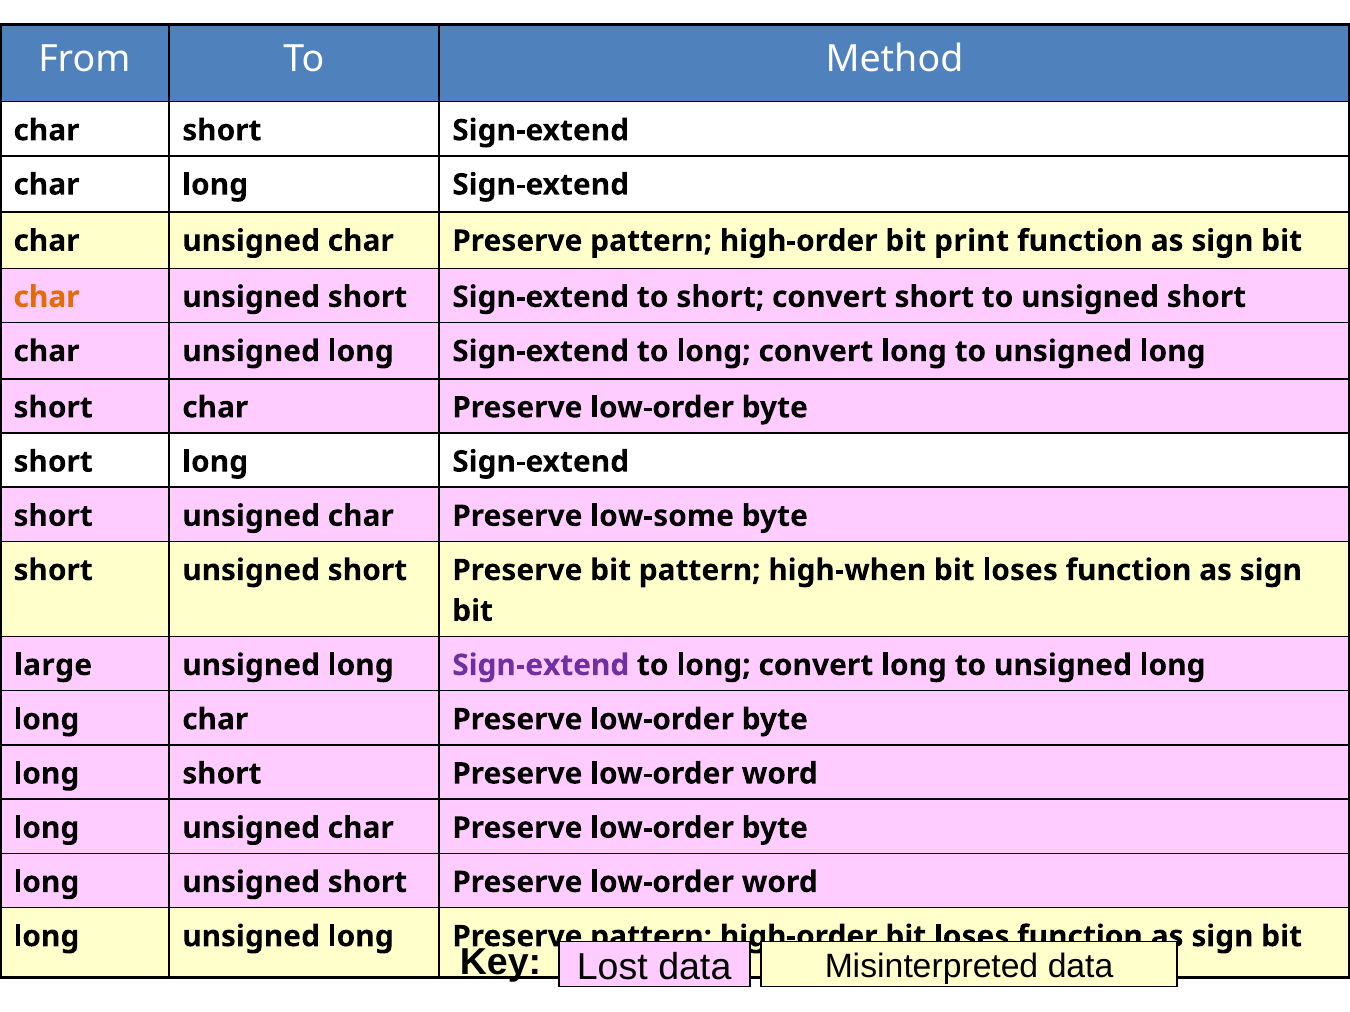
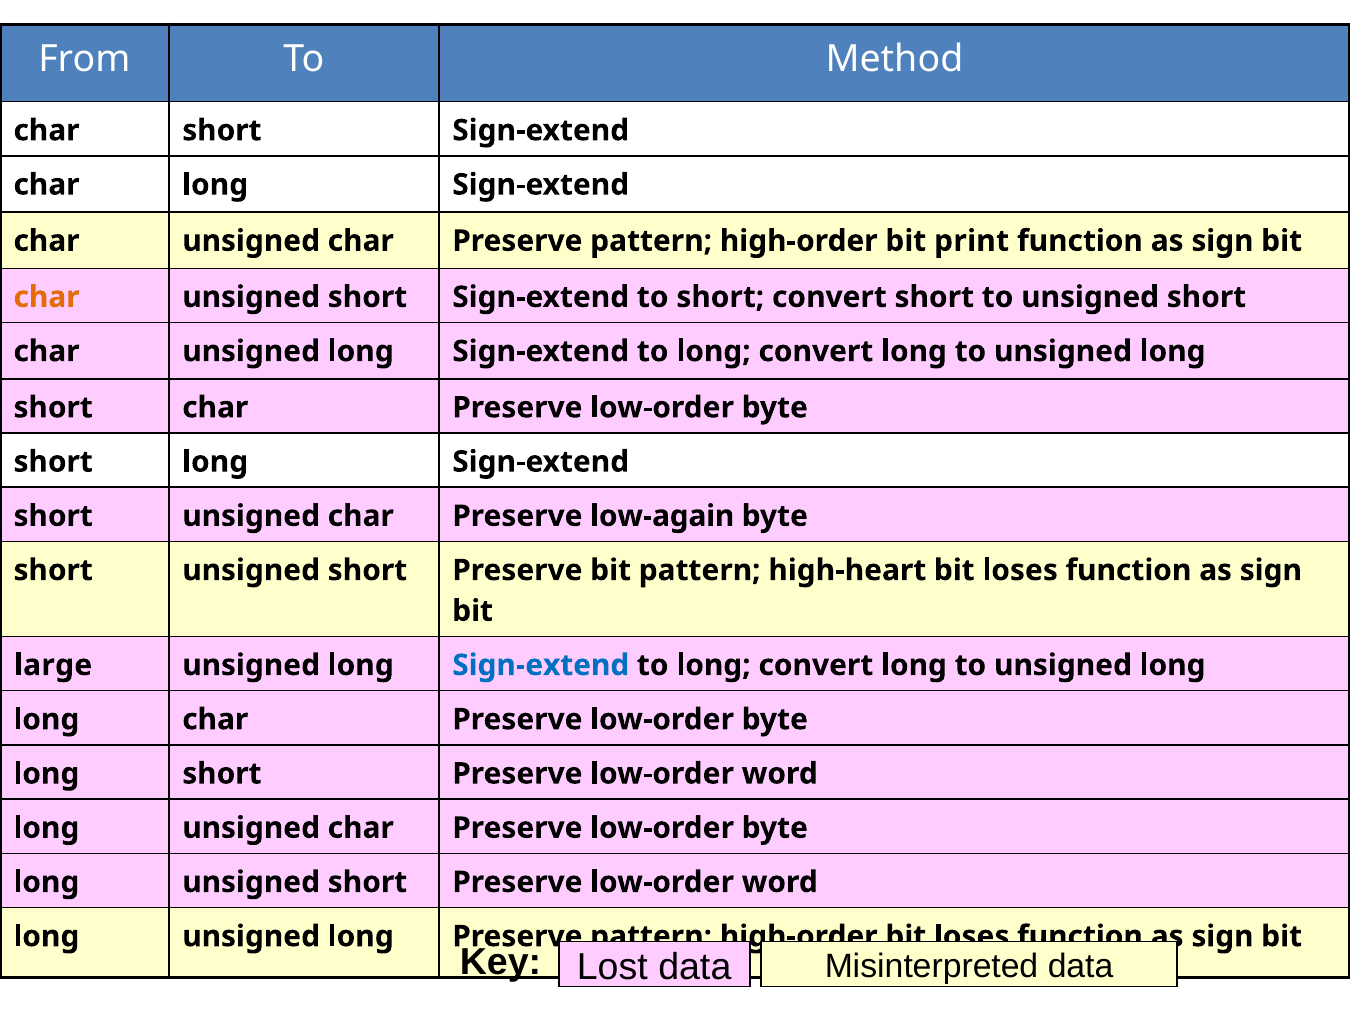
low-some: low-some -> low-again (662, 516)
high-when: high-when -> high-heart (847, 571)
Sign-extend colour: purple -> blue (541, 666)
